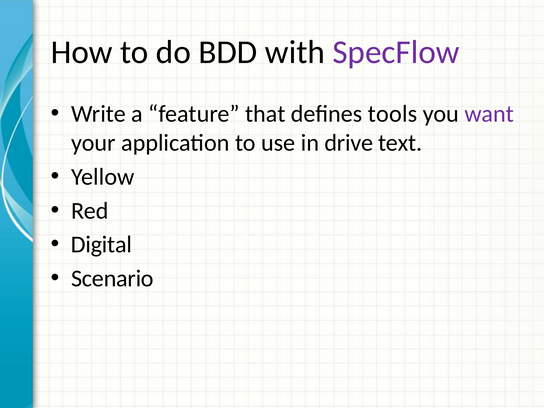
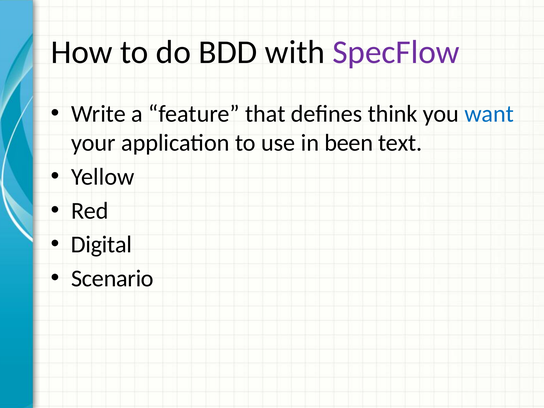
tools: tools -> think (393, 114)
want colour: purple -> blue (489, 114)
drive: drive -> been (349, 143)
